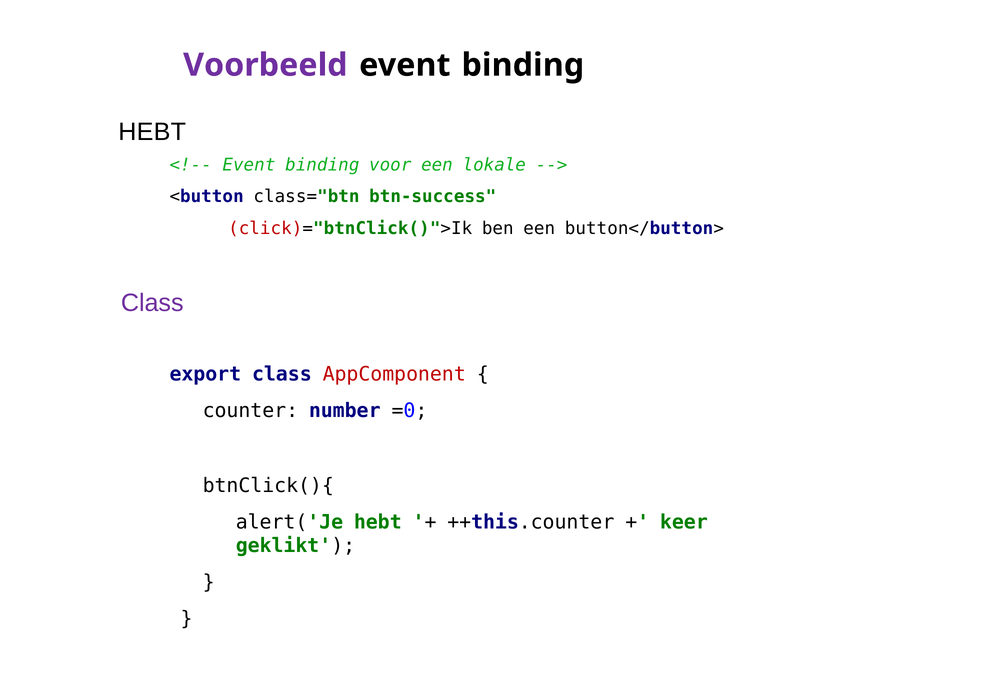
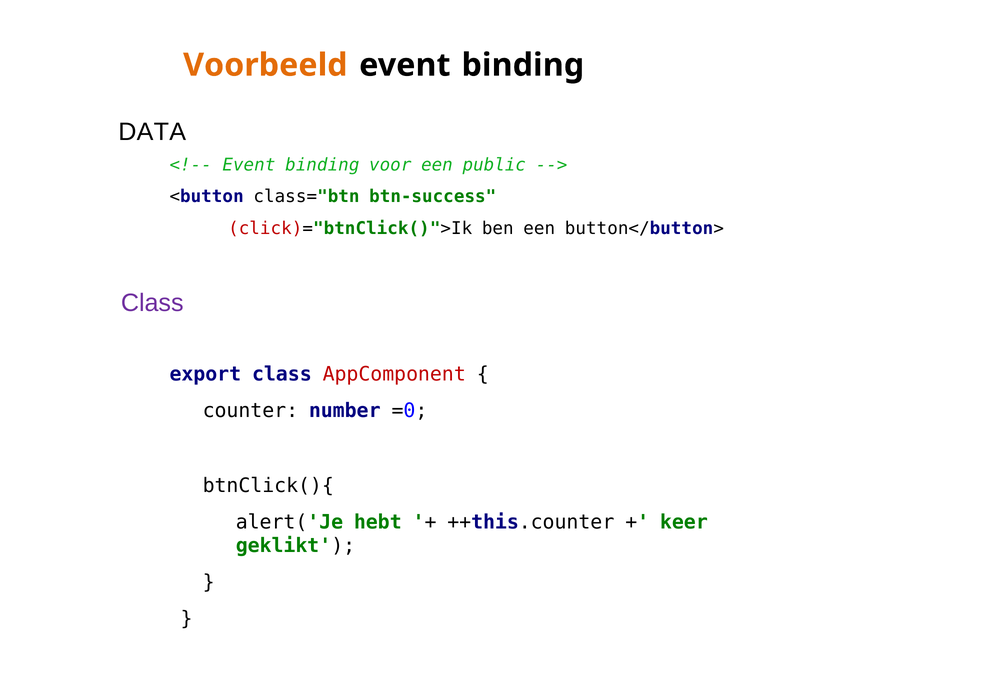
Voorbeeld colour: purple -> orange (265, 65)
HEBT: HEBT -> DATA (152, 132)
lokale: lokale -> public (494, 165)
